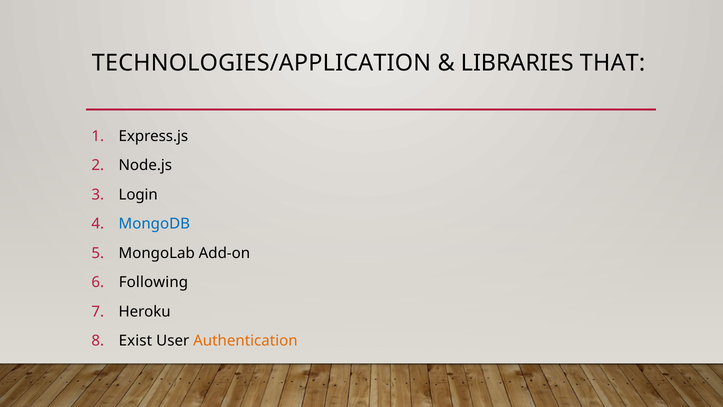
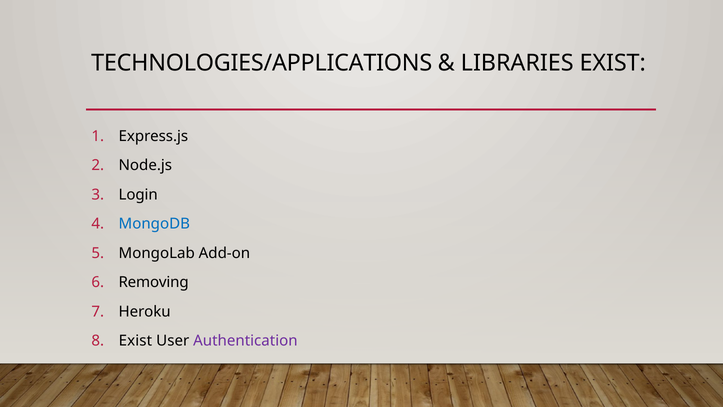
TECHNOLOGIES/APPLICATION: TECHNOLOGIES/APPLICATION -> TECHNOLOGIES/APPLICATIONS (262, 63)
LIBRARIES THAT: THAT -> EXIST (613, 63)
Following: Following -> Removing (154, 282)
Authentication colour: orange -> purple (245, 341)
